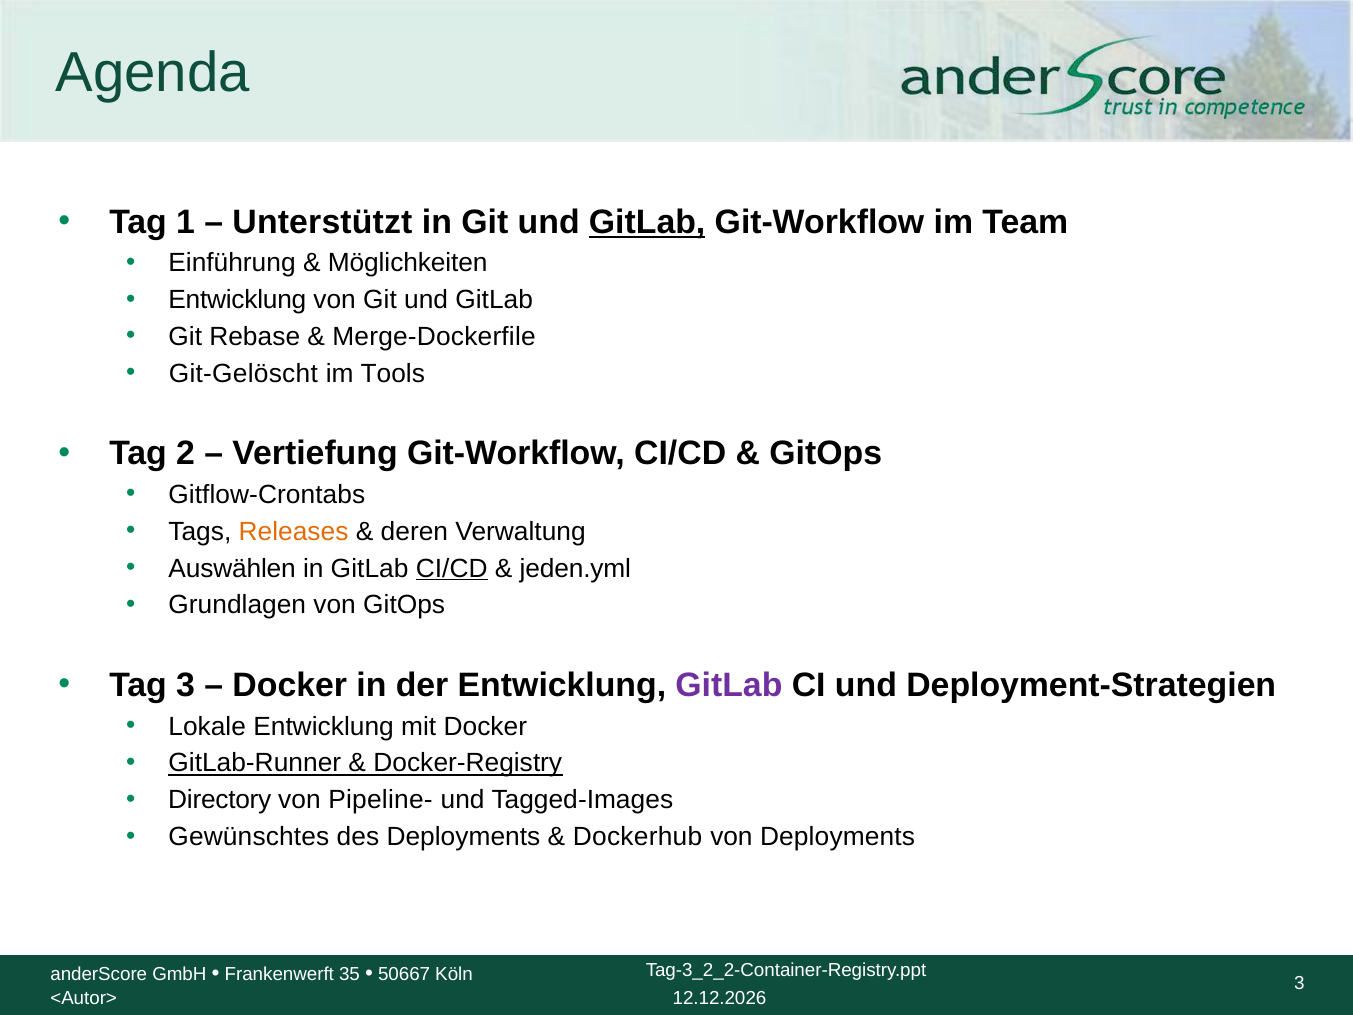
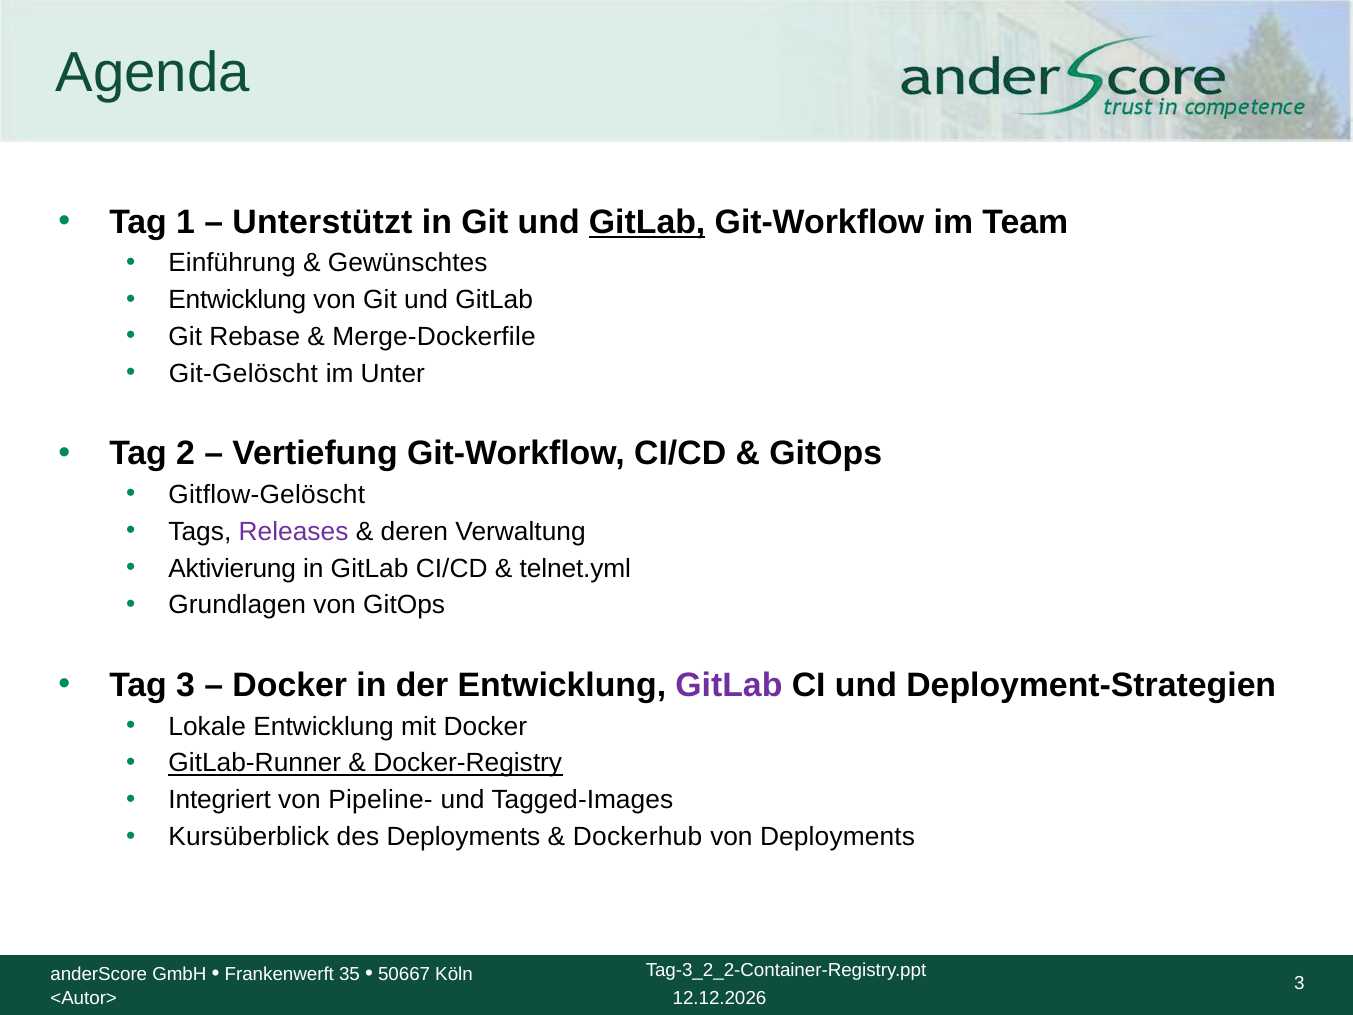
Möglichkeiten: Möglichkeiten -> Gewünschtes (408, 263)
Tools: Tools -> Unter (393, 373)
Gitflow-Crontabs: Gitflow-Crontabs -> Gitflow-Gelöscht (267, 494)
Releases colour: orange -> purple (294, 531)
Auswählen: Auswählen -> Aktivierung (232, 568)
CI/CD underline: present -> none (452, 568)
jeden.yml: jeden.yml -> telnet.yml (575, 568)
Directory: Directory -> Integriert (220, 800)
Gewünschtes: Gewünschtes -> Kursüberblick (249, 837)
